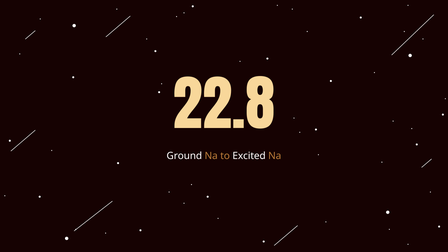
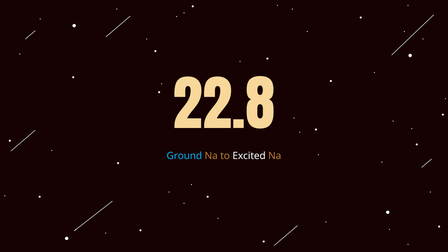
Ground colour: white -> light blue (184, 156)
